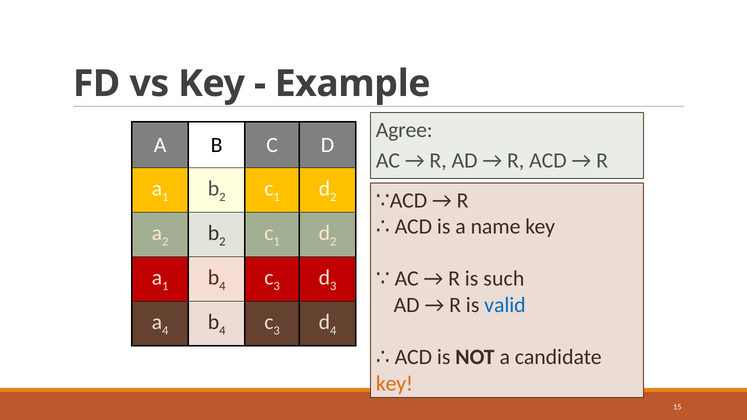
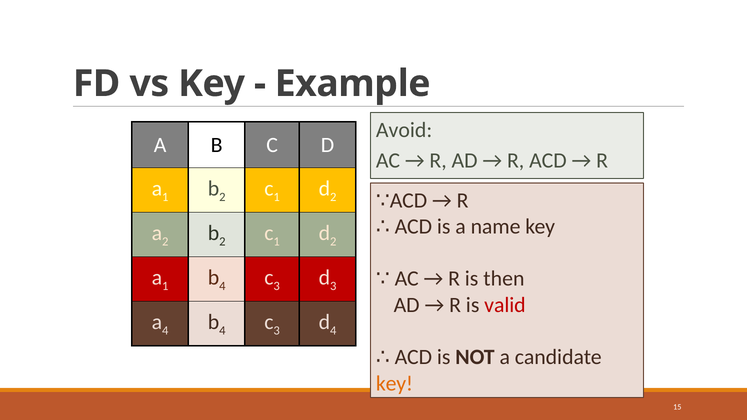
Agree: Agree -> Avoid (404, 130)
such: such -> then (504, 279)
valid colour: blue -> red (505, 305)
